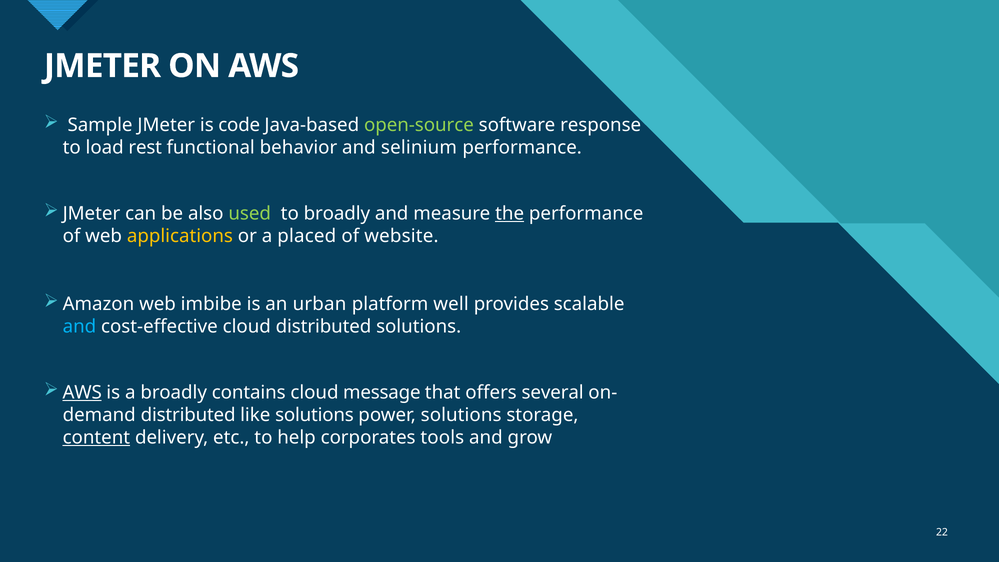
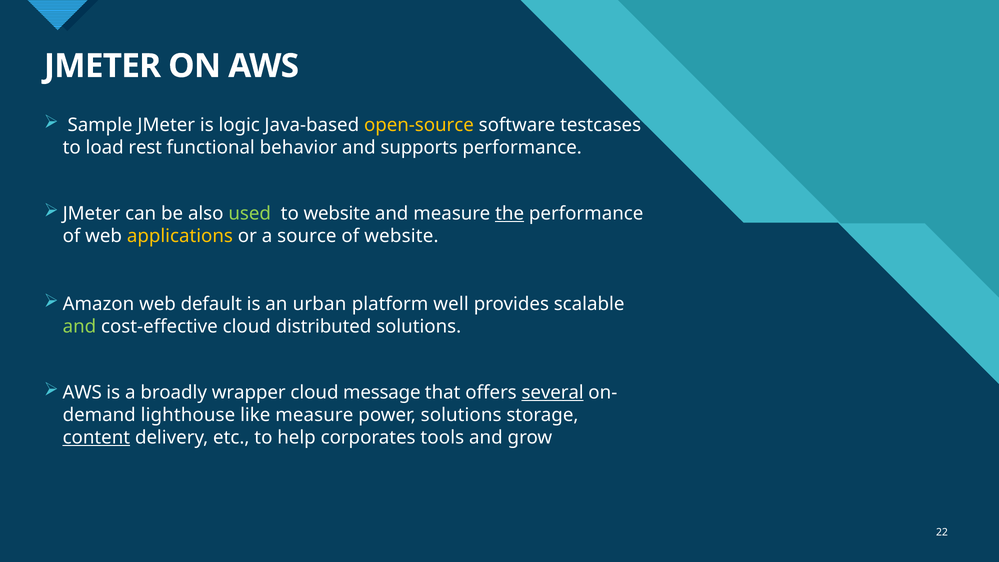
code: code -> logic (239, 125)
open-source colour: light green -> yellow (419, 125)
response: response -> testcases (601, 125)
selinium: selinium -> supports (419, 148)
to broadly: broadly -> website (337, 213)
placed: placed -> source (307, 236)
imbibe: imbibe -> default (211, 304)
and colour: light blue -> light green (79, 327)
AWS underline: present -> none (82, 392)
contains: contains -> wrapper (249, 392)
several underline: none -> present (553, 392)
distributed: distributed -> lighthouse (188, 415)
like solutions: solutions -> measure (314, 415)
